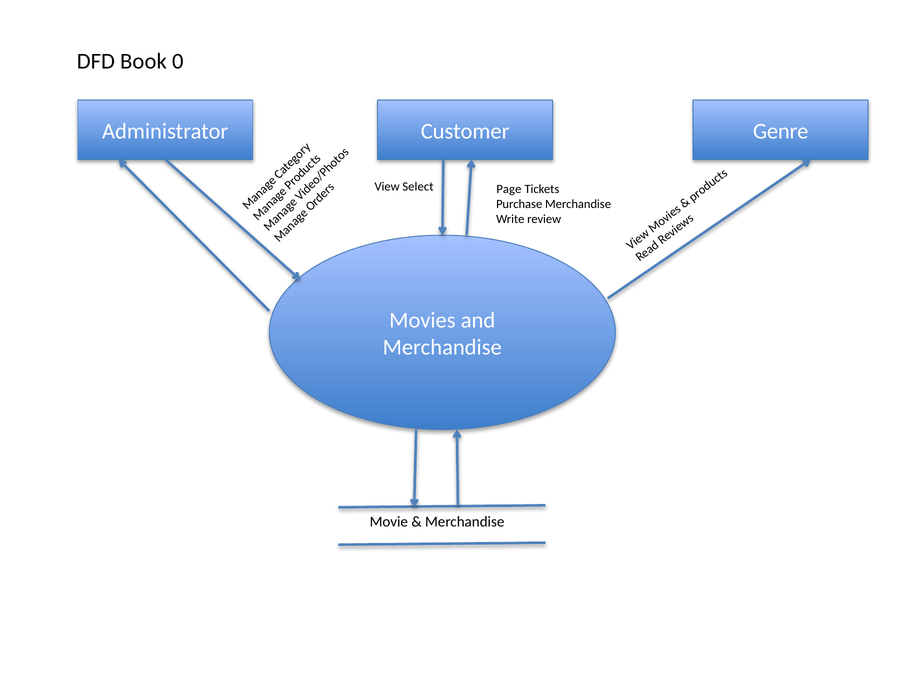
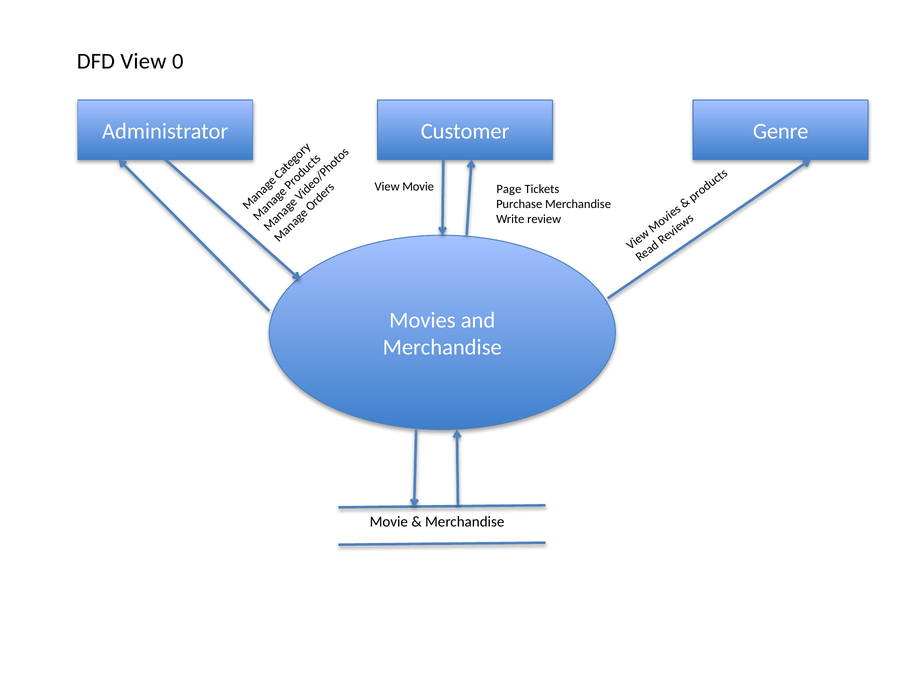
DFD Book: Book -> View (143, 61)
View Select: Select -> Movie (418, 186)
